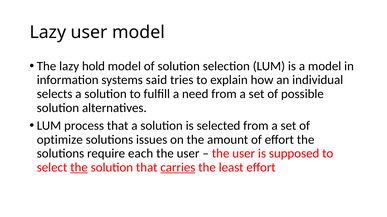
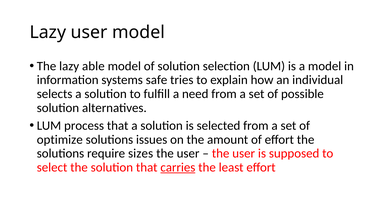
hold: hold -> able (93, 66)
said: said -> safe (157, 80)
each: each -> sizes (141, 154)
the underline: present -> none (79, 168)
